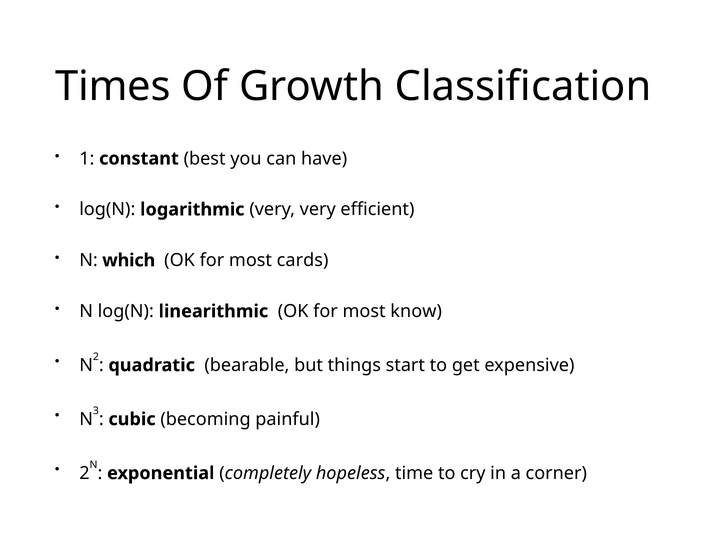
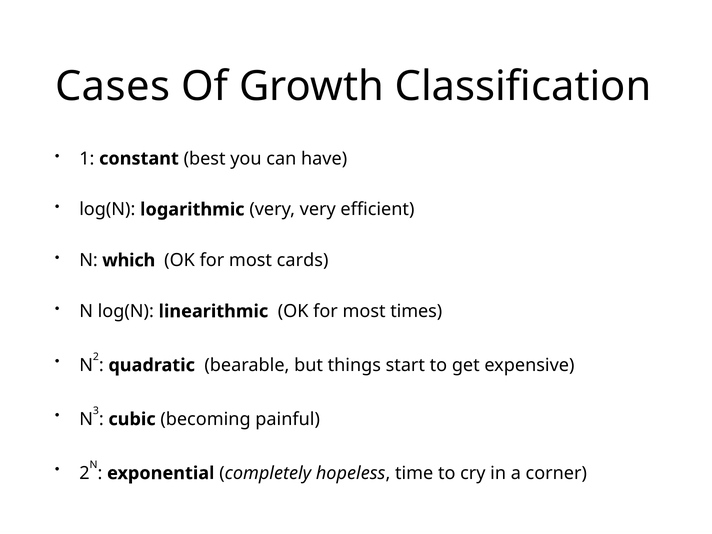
Times: Times -> Cases (113, 86)
know: know -> times (416, 311)
